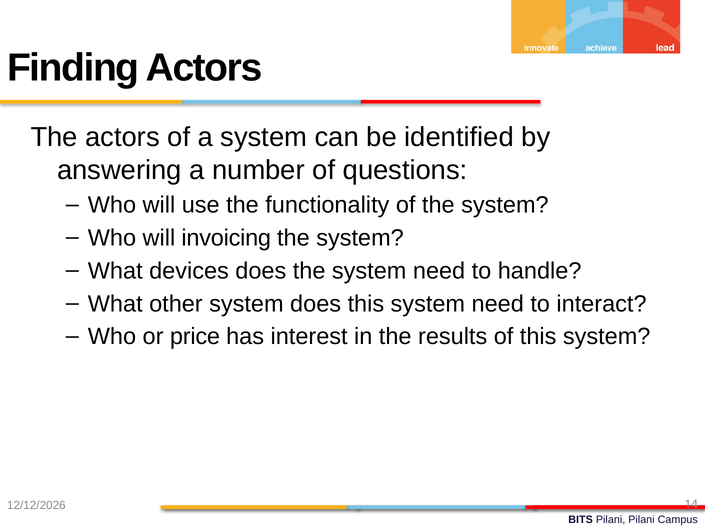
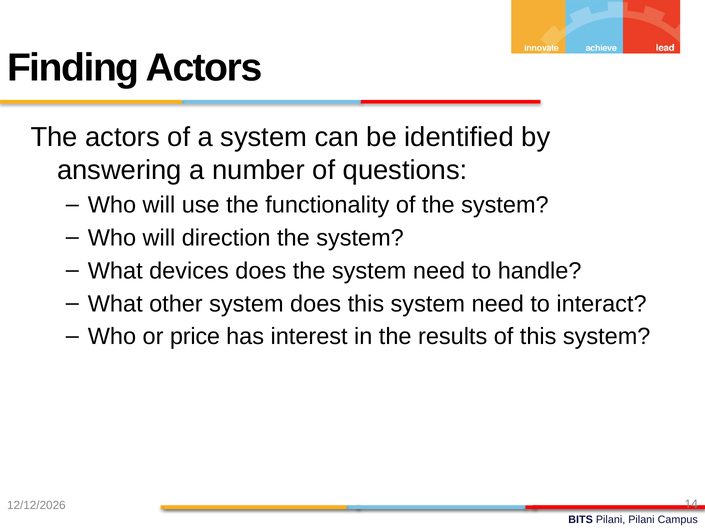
invoicing: invoicing -> direction (226, 238)
